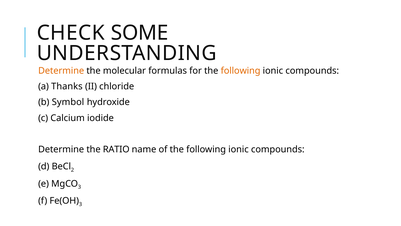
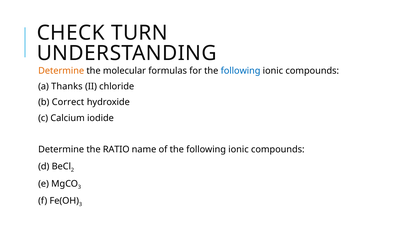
SOME: SOME -> TURN (139, 33)
following colour: orange -> blue (241, 71)
Symbol: Symbol -> Correct (68, 102)
